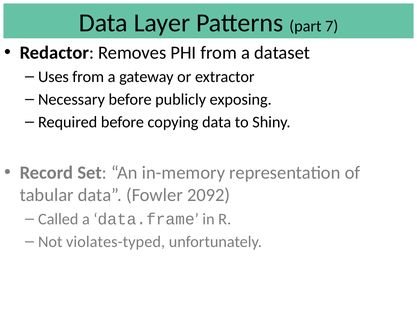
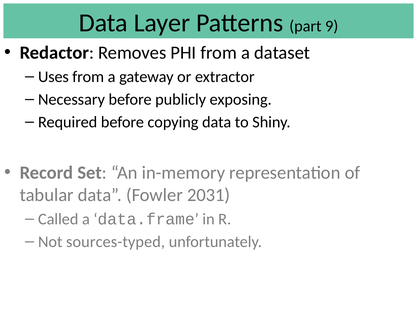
7: 7 -> 9 (332, 26)
2092: 2092 -> 2031 (209, 195)
violates-typed: violates-typed -> sources-typed (116, 242)
